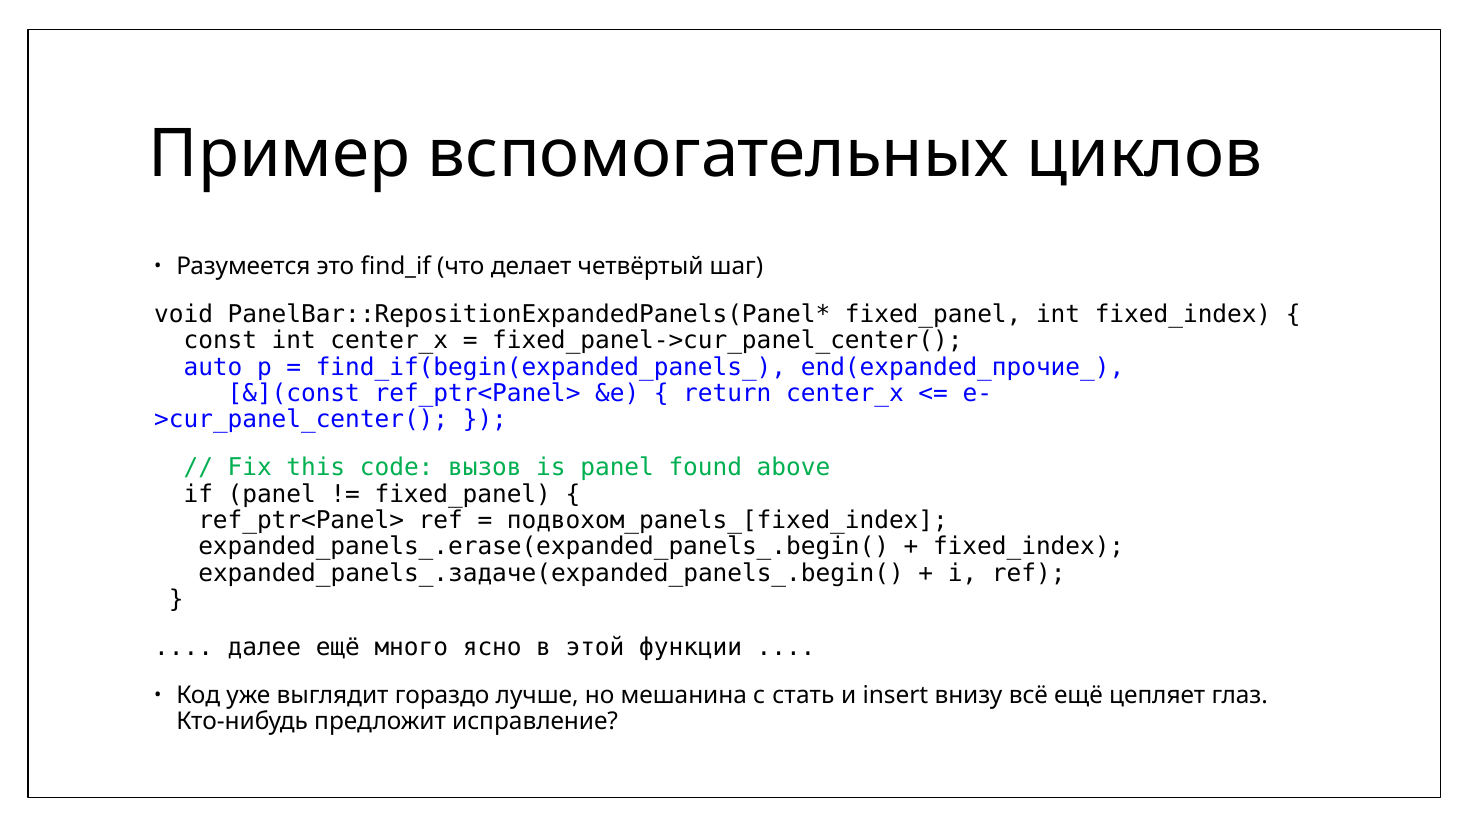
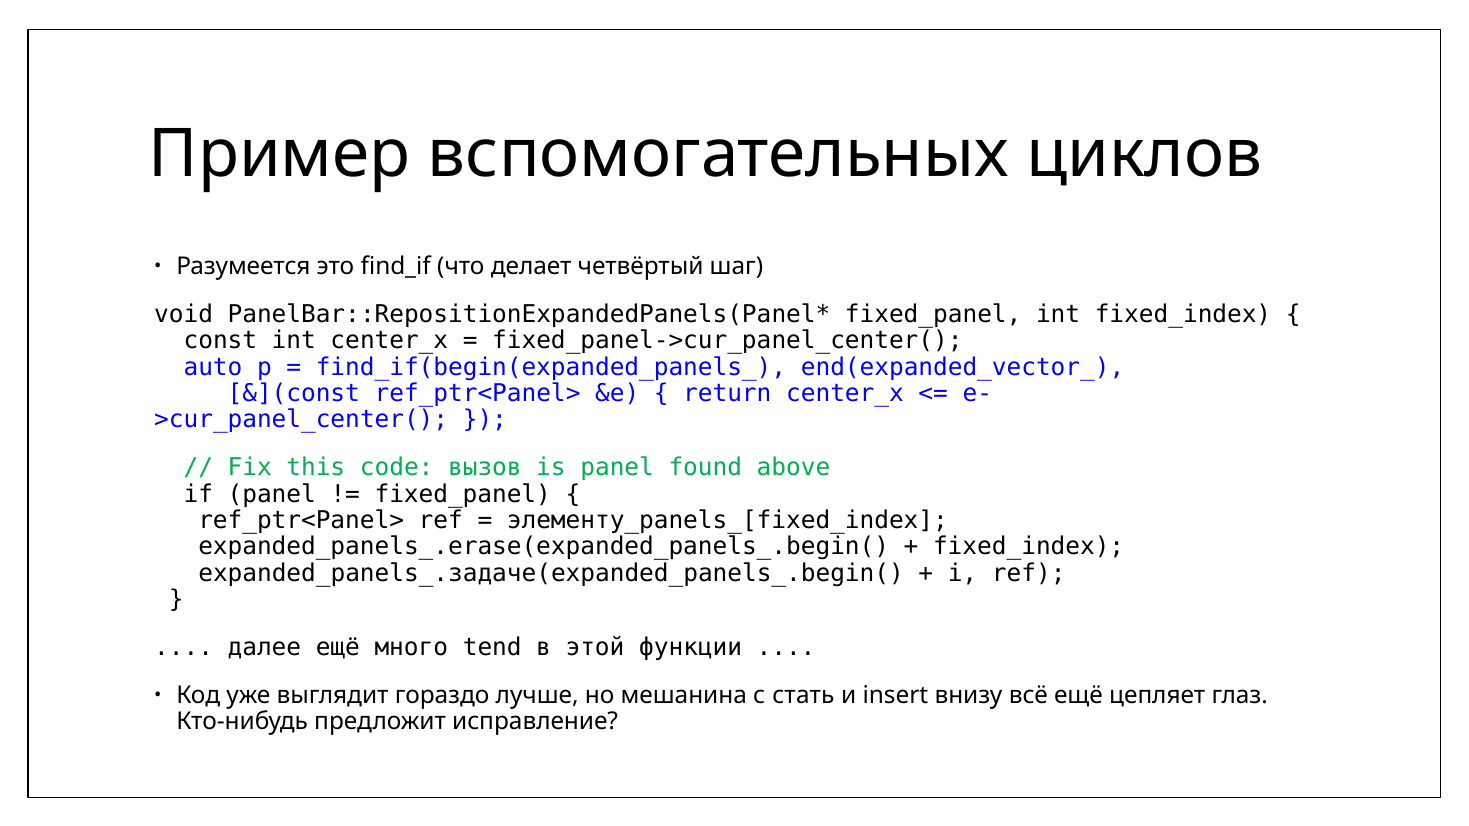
end(expanded_прочие_: end(expanded_прочие_ -> end(expanded_vector_ (963, 367)
подвохом_panels_[fixed_index: подвохом_panels_[fixed_index -> элементу_panels_[fixed_index (727, 521)
ясно: ясно -> tend (492, 648)
